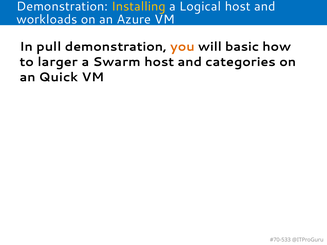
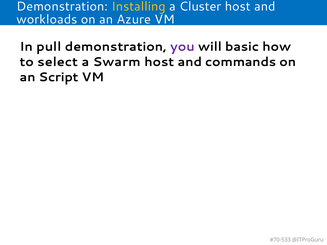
Logical: Logical -> Cluster (200, 6)
you colour: orange -> purple (182, 47)
larger: larger -> select (58, 62)
categories: categories -> commands (241, 62)
Quick: Quick -> Script (59, 77)
